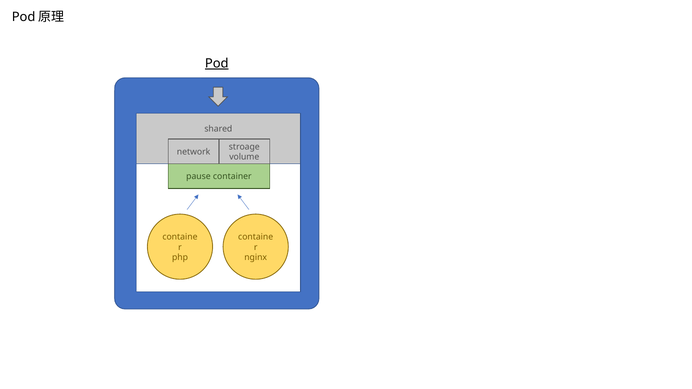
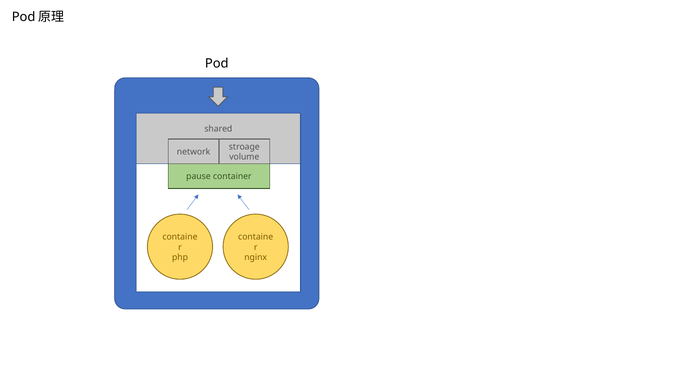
Pod underline: present -> none (217, 64)
